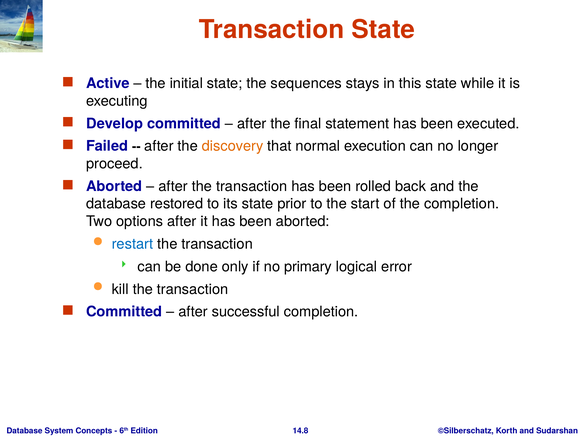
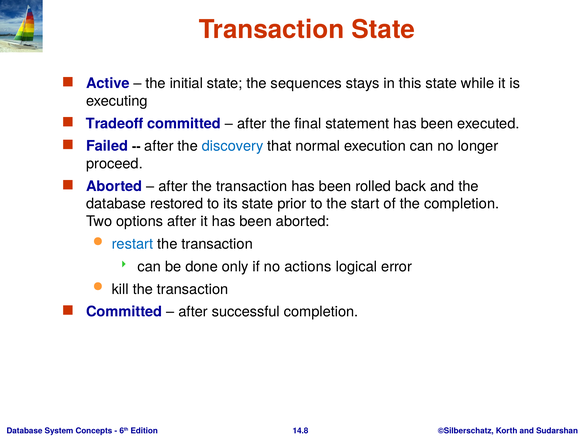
Develop: Develop -> Tradeoff (115, 124)
discovery colour: orange -> blue (233, 146)
primary: primary -> actions (308, 267)
